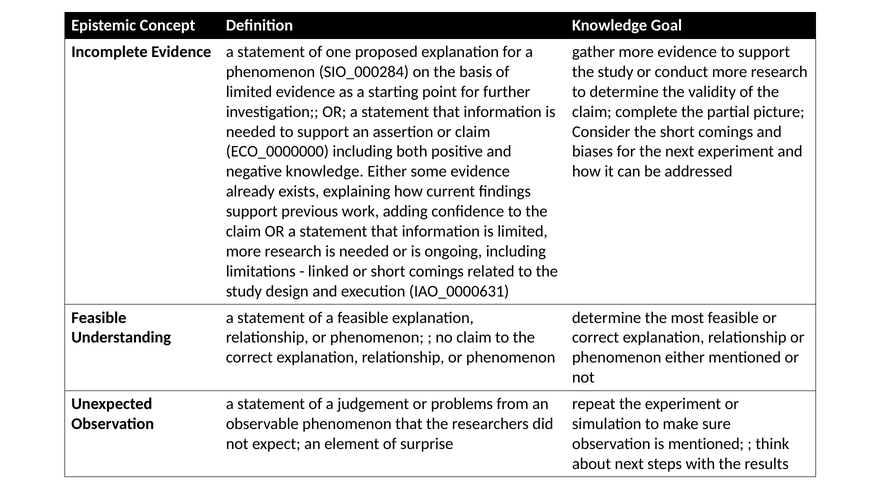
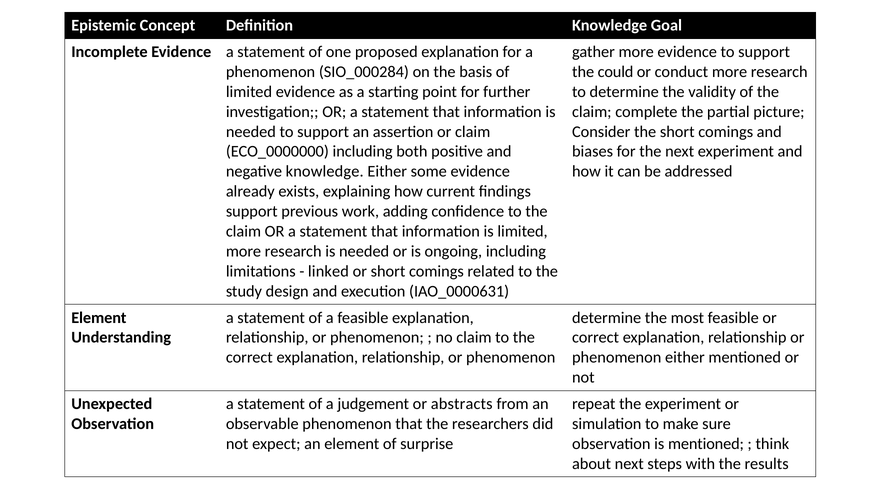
study: study -> could (616, 72)
Feasible: Feasible -> Element (99, 318)
problems: problems -> abstracts (462, 404)
